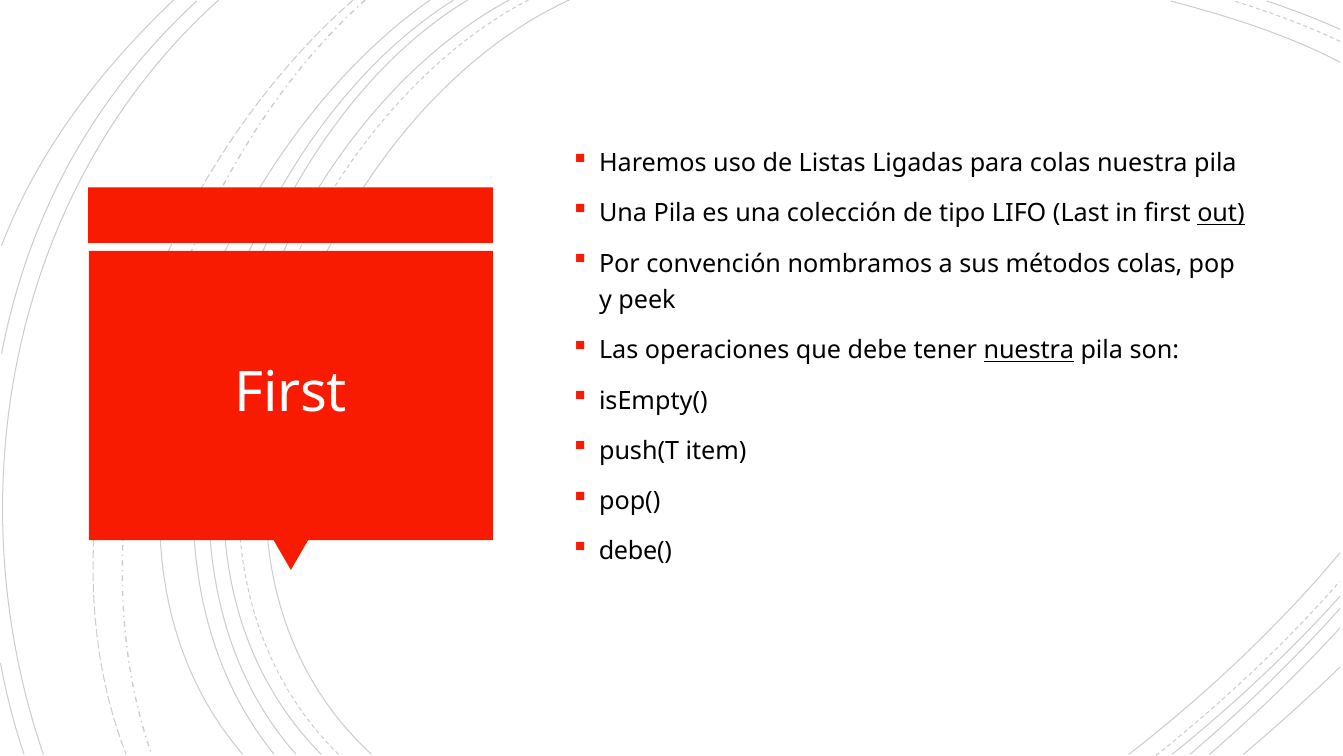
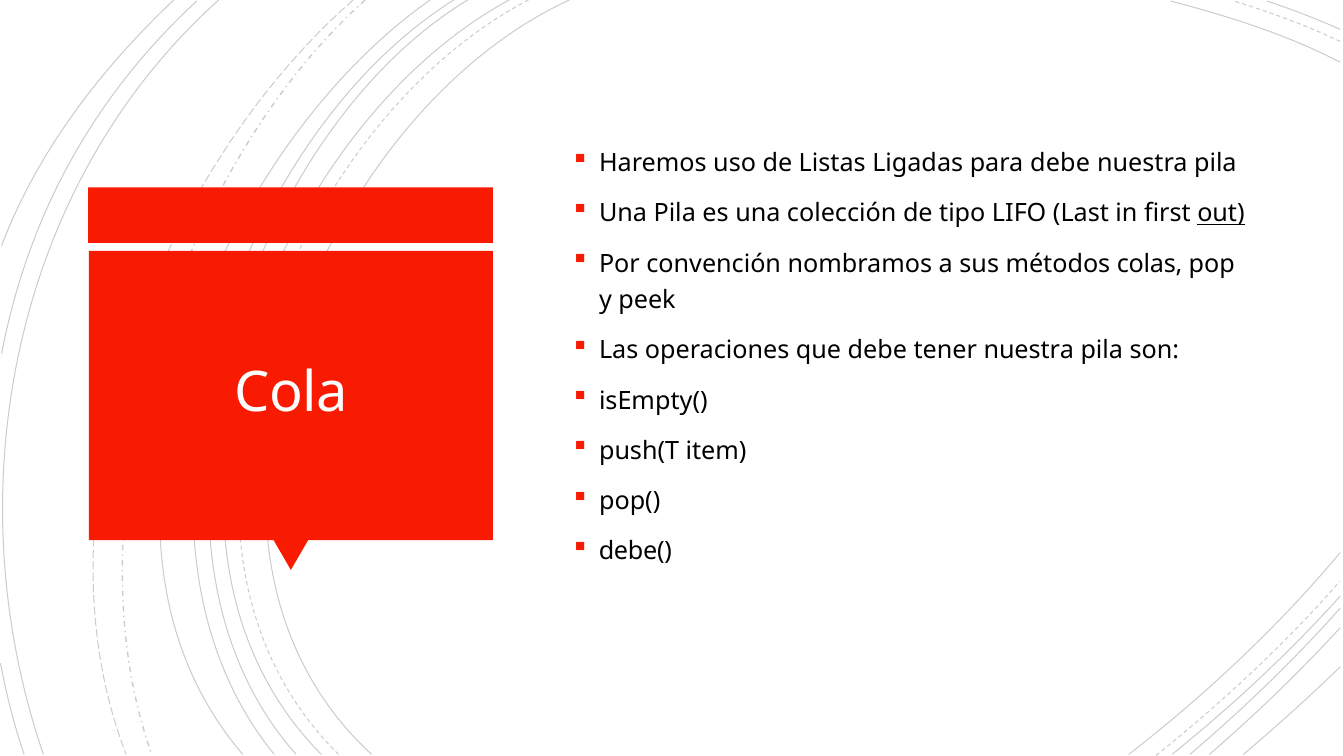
para colas: colas -> debe (1060, 163)
nuestra underline: present -> none (1029, 350)
First: First -> Cola (291, 393)
